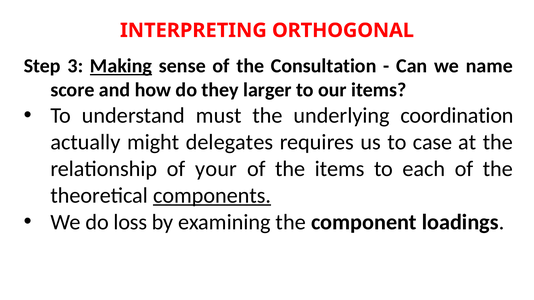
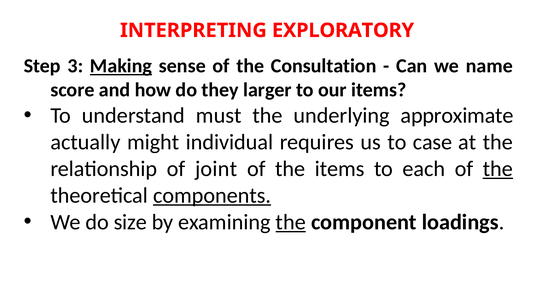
ORTHOGONAL: ORTHOGONAL -> EXPLORATORY (343, 30)
coordination: coordination -> approximate (457, 116)
delegates: delegates -> individual (230, 142)
your: your -> joint (216, 169)
the underline: none -> present (498, 169)
loss: loss -> size (130, 222)
the underline: none -> present (291, 222)
